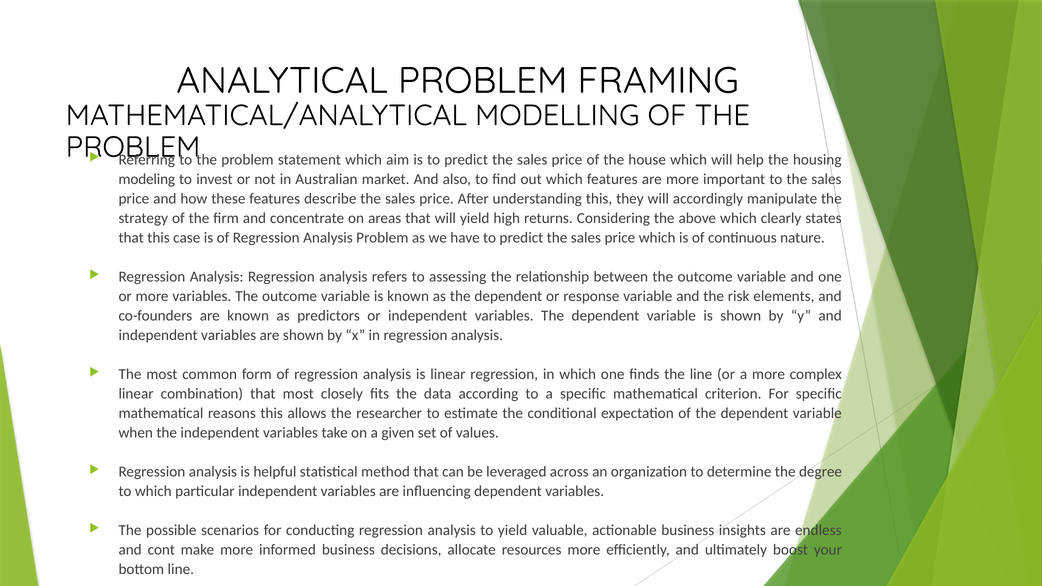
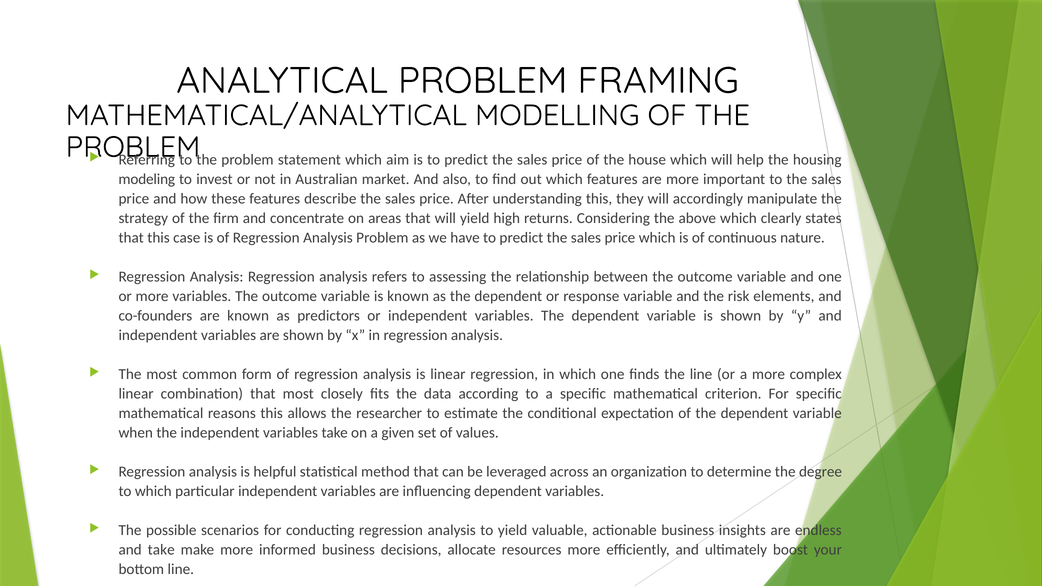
and cont: cont -> take (161, 550)
